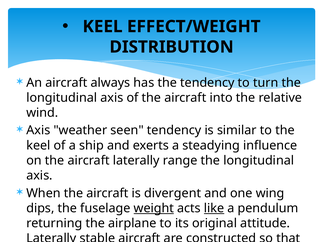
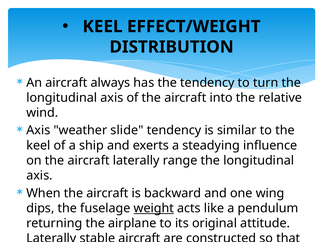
seen: seen -> slide (127, 130)
divergent: divergent -> backward (173, 193)
like underline: present -> none (214, 208)
